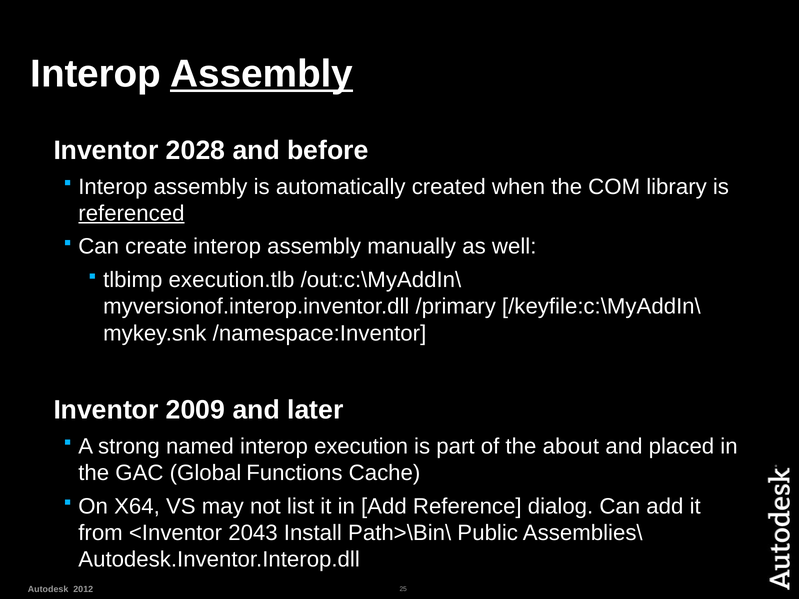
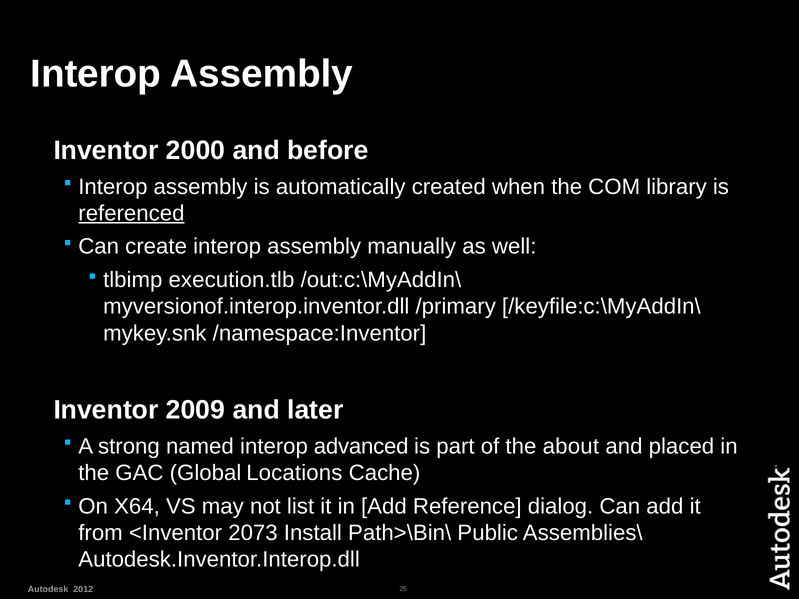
Assembly underline: present -> none (262, 74)
2028: 2028 -> 2000 (196, 150)
execution: execution -> advanced (361, 447)
Functions: Functions -> Locations (294, 473)
2043: 2043 -> 2073 (253, 533)
